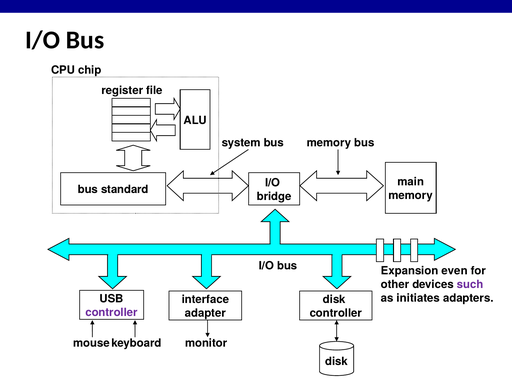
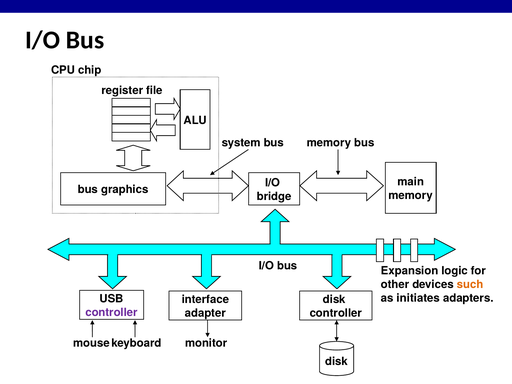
standard: standard -> graphics (125, 190)
even: even -> logic (455, 271)
such colour: purple -> orange (470, 284)
